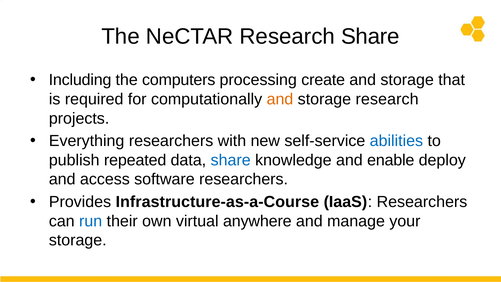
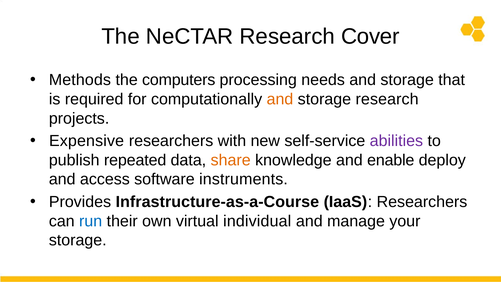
Research Share: Share -> Cover (370, 36)
Including: Including -> Methods (80, 80)
create: create -> needs (323, 80)
Everything: Everything -> Expensive (87, 141)
abilities colour: blue -> purple (396, 141)
share colour: blue -> orange (231, 160)
software researchers: researchers -> instruments (243, 179)
anywhere: anywhere -> individual (257, 221)
